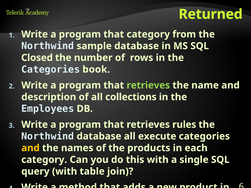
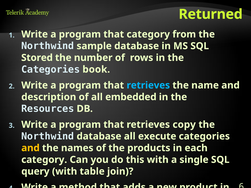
Closed: Closed -> Stored (37, 58)
retrieves colour: light green -> light blue (148, 85)
collections: collections -> embedded (131, 97)
Employees: Employees -> Resources (48, 109)
rules: rules -> copy (184, 125)
